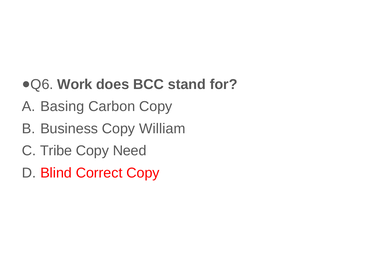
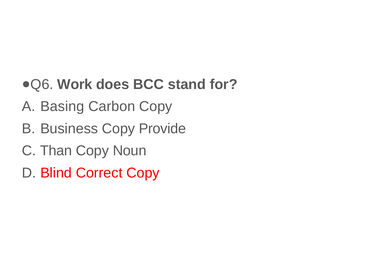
William: William -> Provide (162, 128)
Tribe: Tribe -> Than (56, 150)
Need: Need -> Noun (130, 150)
